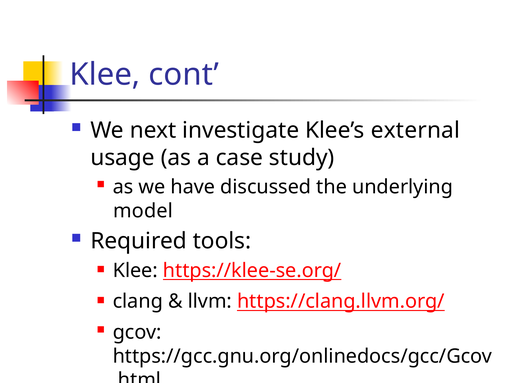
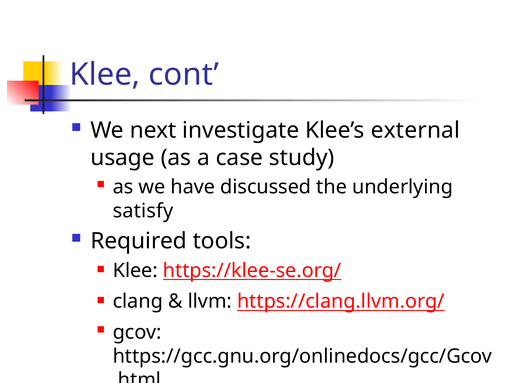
model: model -> satisfy (143, 211)
